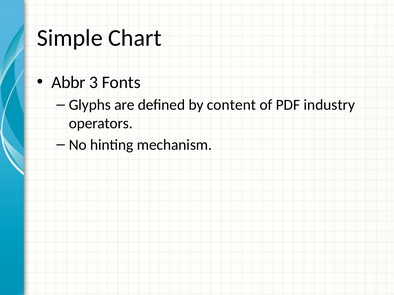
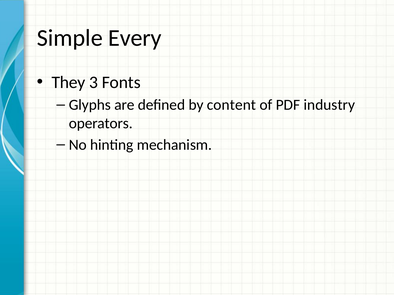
Chart: Chart -> Every (135, 38)
Abbr: Abbr -> They (68, 82)
